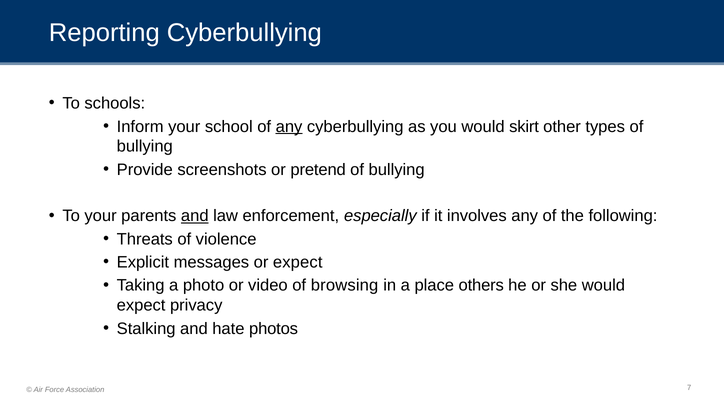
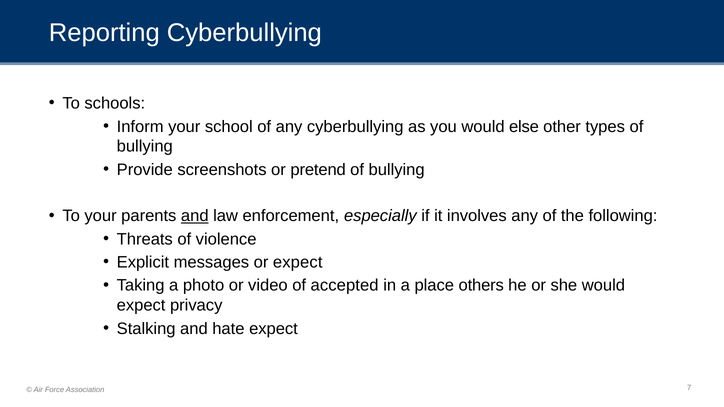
any underline: present -> none (289, 127)
skirt: skirt -> else (524, 127)
browsing: browsing -> accepted (345, 286)
hate photos: photos -> expect (273, 329)
